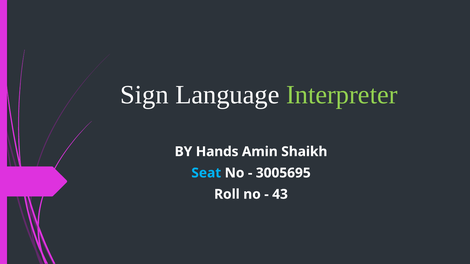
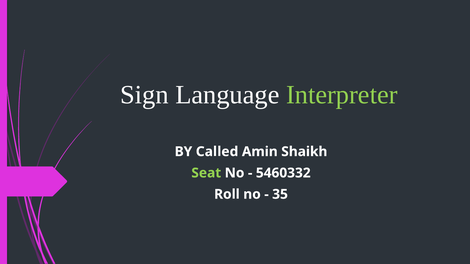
Hands: Hands -> Called (217, 152)
Seat colour: light blue -> light green (206, 173)
3005695: 3005695 -> 5460332 (283, 173)
43: 43 -> 35 (280, 195)
